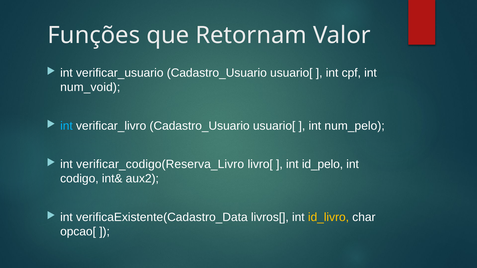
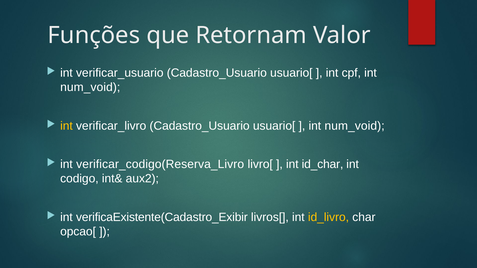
int colour: light blue -> yellow (66, 126)
num_pelo: num_pelo -> num_void (355, 126)
id_pelo: id_pelo -> id_char (323, 165)
verificaExistente(Cadastro_Data: verificaExistente(Cadastro_Data -> verificaExistente(Cadastro_Exibir (162, 217)
